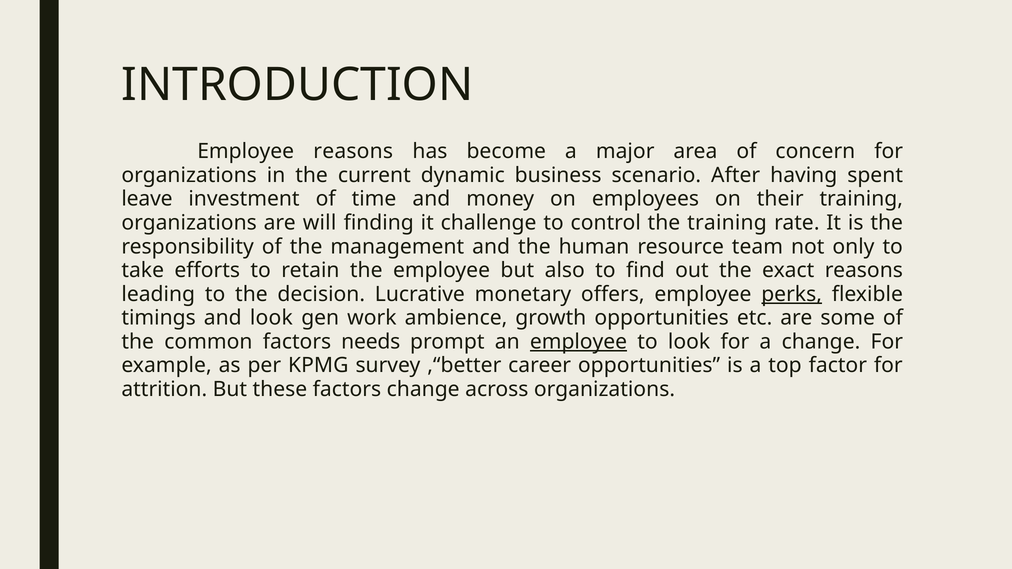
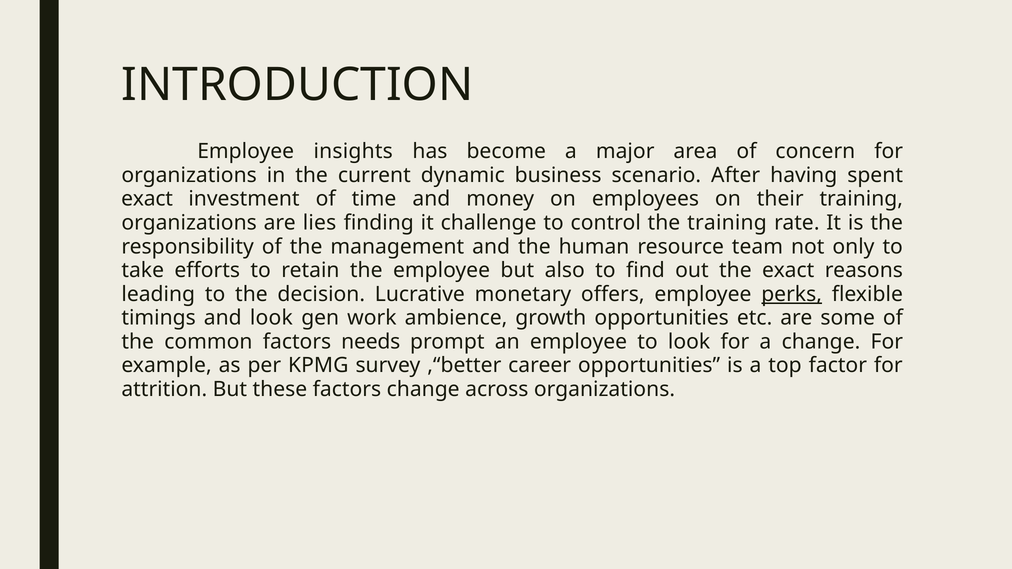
Employee reasons: reasons -> insights (353, 152)
leave: leave -> exact (147, 199)
will: will -> lies (320, 223)
employee underline: present -> none (579, 342)
